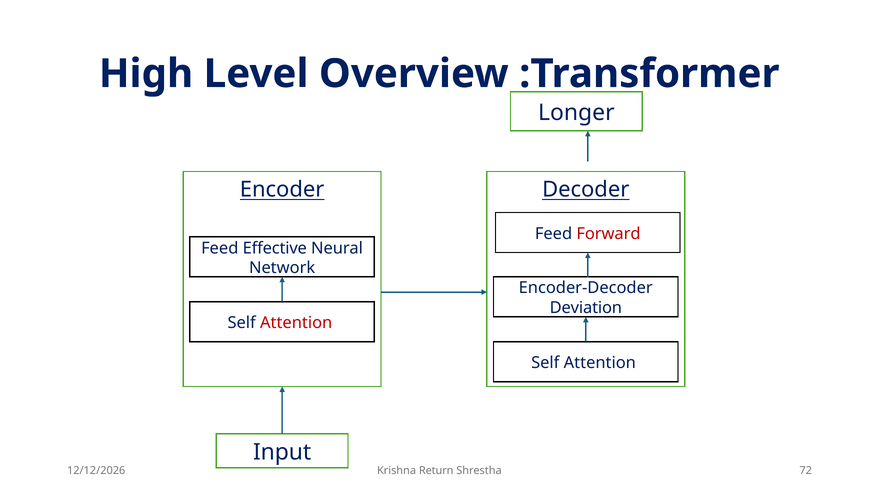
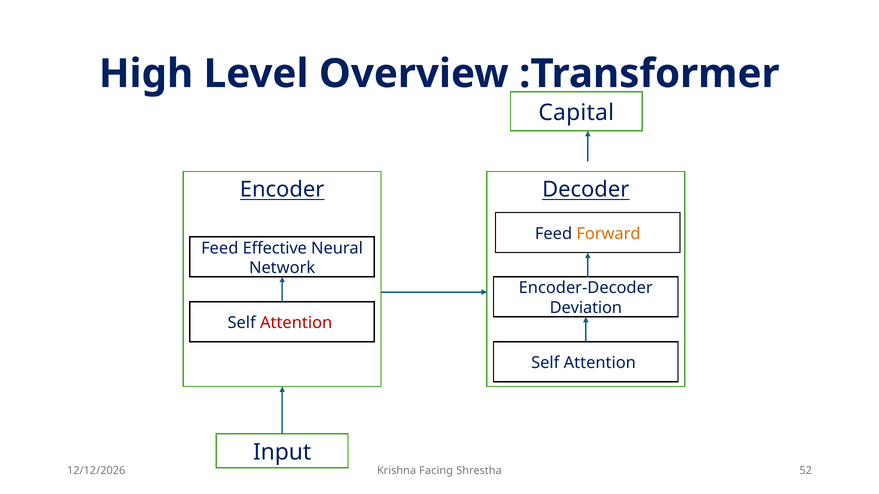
Longer: Longer -> Capital (576, 113)
Forward colour: red -> orange (608, 234)
Return: Return -> Facing (436, 471)
72: 72 -> 52 (806, 471)
